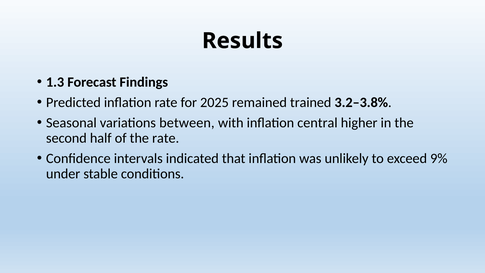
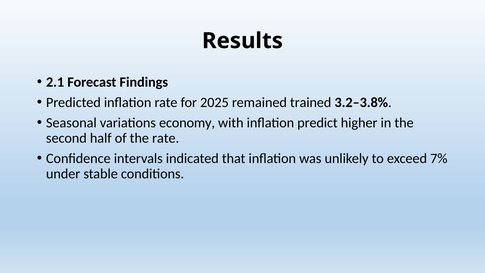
1.3: 1.3 -> 2.1 (55, 82)
between: between -> economy (187, 123)
central: central -> predict (318, 123)
9%: 9% -> 7% (439, 158)
